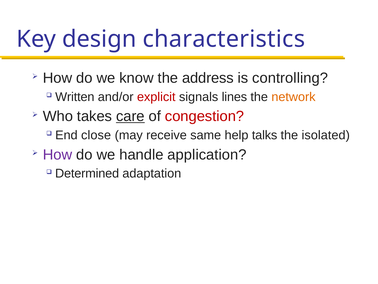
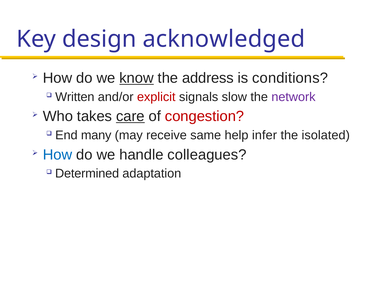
characteristics: characteristics -> acknowledged (224, 39)
know underline: none -> present (137, 78)
controlling: controlling -> conditions (290, 78)
lines: lines -> slow (234, 97)
network colour: orange -> purple (293, 97)
close: close -> many (96, 135)
talks: talks -> infer (264, 135)
How colour: purple -> blue (57, 154)
application: application -> colleagues (207, 154)
